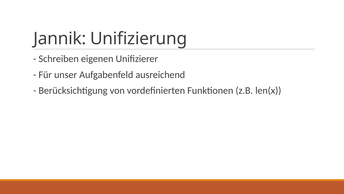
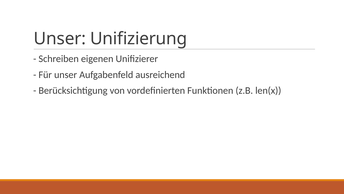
Jannik: Jannik -> Unser (60, 39)
